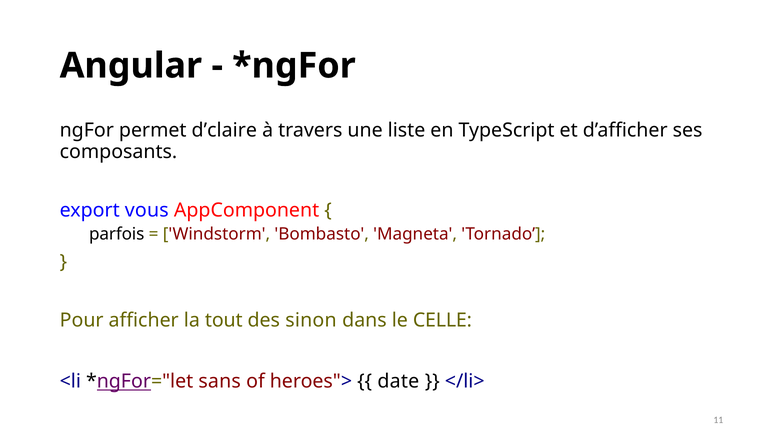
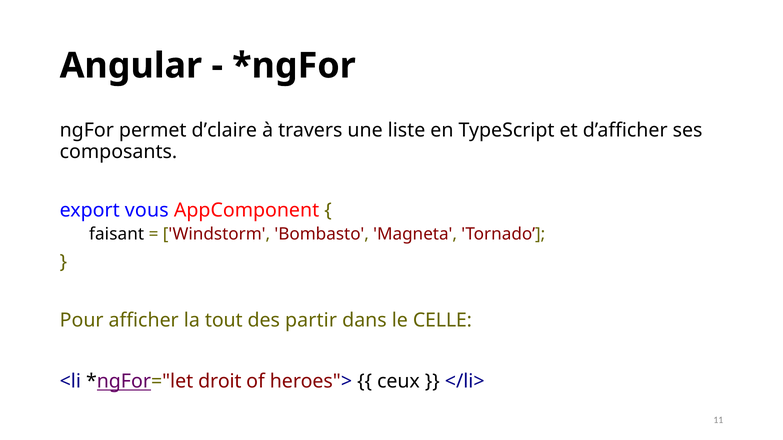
parfois: parfois -> faisant (117, 234)
sinon: sinon -> partir (311, 321)
sans: sans -> droit (220, 382)
date: date -> ceux (398, 382)
